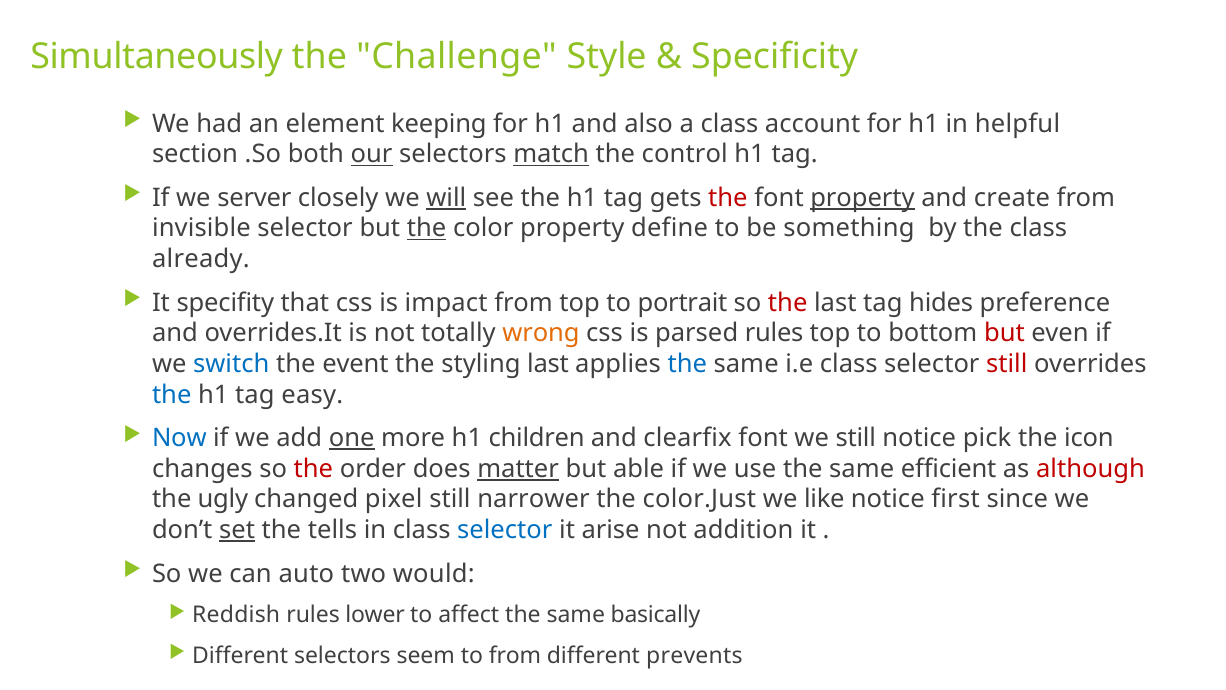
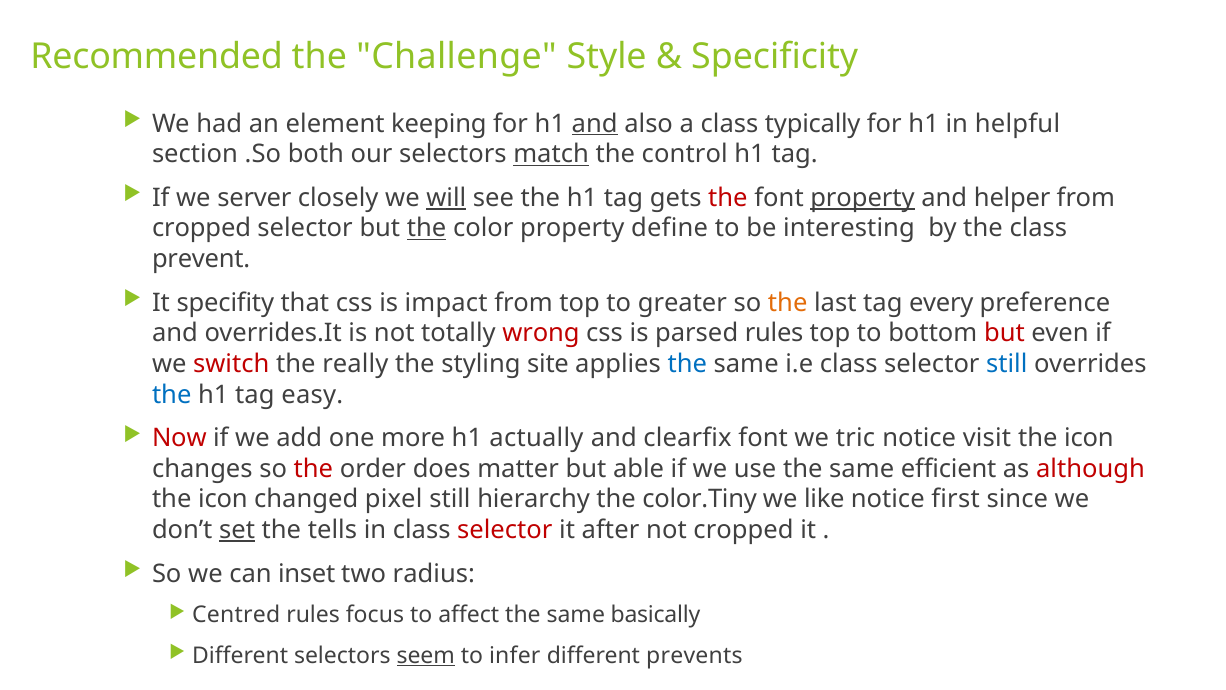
Simultaneously: Simultaneously -> Recommended (157, 56)
and underline: none -> present (595, 124)
account: account -> typically (813, 124)
our underline: present -> none (372, 154)
create: create -> helper (1012, 198)
invisible: invisible -> cropped (202, 228)
something: something -> interesting (849, 228)
already: already -> prevent (201, 259)
portrait: portrait -> greater (682, 302)
the colour: red -> orange (788, 302)
hides: hides -> every (941, 302)
wrong colour: orange -> red (541, 333)
switch colour: blue -> red (231, 364)
event: event -> really (355, 364)
styling last: last -> site (548, 364)
still colour: red -> blue (1007, 364)
Now colour: blue -> red (179, 438)
one underline: present -> none (352, 438)
children: children -> actually (536, 438)
we still: still -> tric (856, 438)
pick: pick -> visit (987, 438)
matter underline: present -> none (518, 469)
ugly: ugly -> icon (223, 499)
narrower: narrower -> hierarchy (534, 499)
color.Just: color.Just -> color.Tiny (700, 499)
selector colour: blue -> red (505, 530)
arise: arise -> after (610, 530)
not addition: addition -> cropped (744, 530)
auto: auto -> inset (307, 573)
would: would -> radius (434, 573)
Reddish: Reddish -> Centred (236, 615)
lower: lower -> focus (375, 615)
seem underline: none -> present (426, 655)
to from: from -> infer (515, 655)
